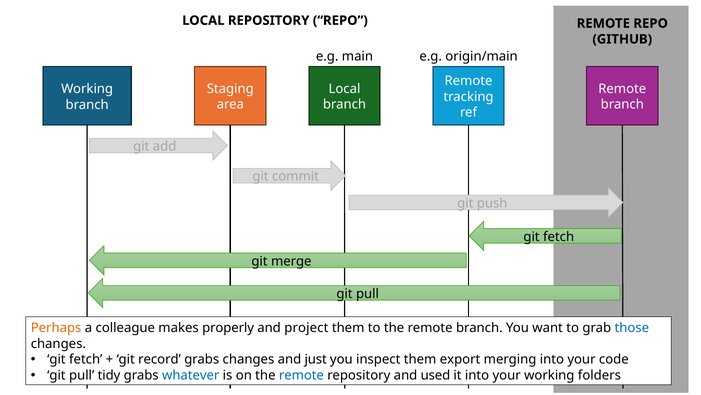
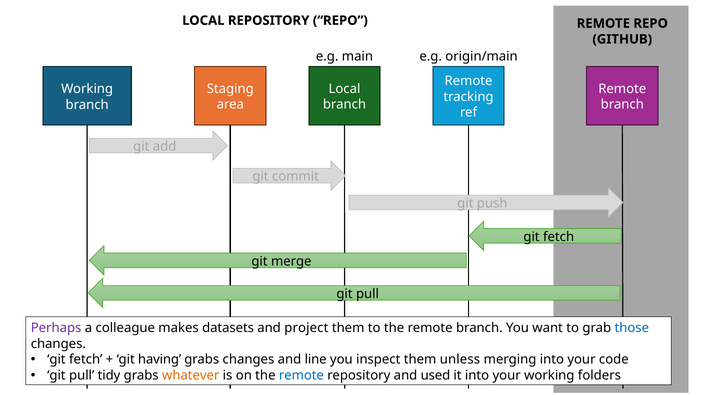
Perhaps colour: orange -> purple (56, 327)
properly: properly -> datasets (228, 327)
record: record -> having (160, 359)
just: just -> line (316, 359)
export: export -> unless (460, 359)
whatever colour: blue -> orange (191, 375)
